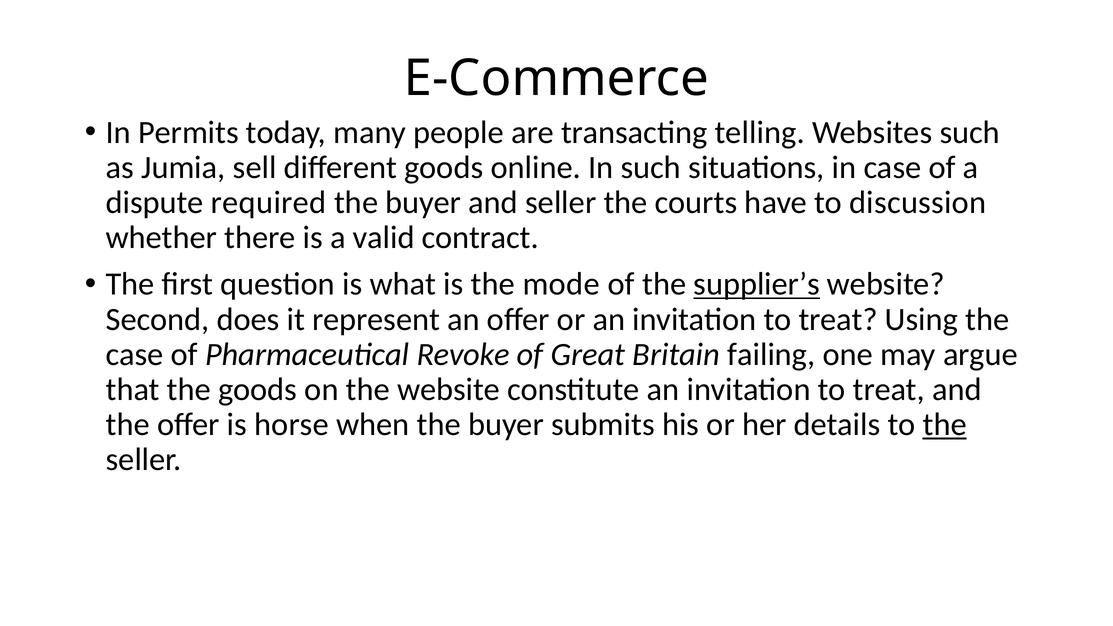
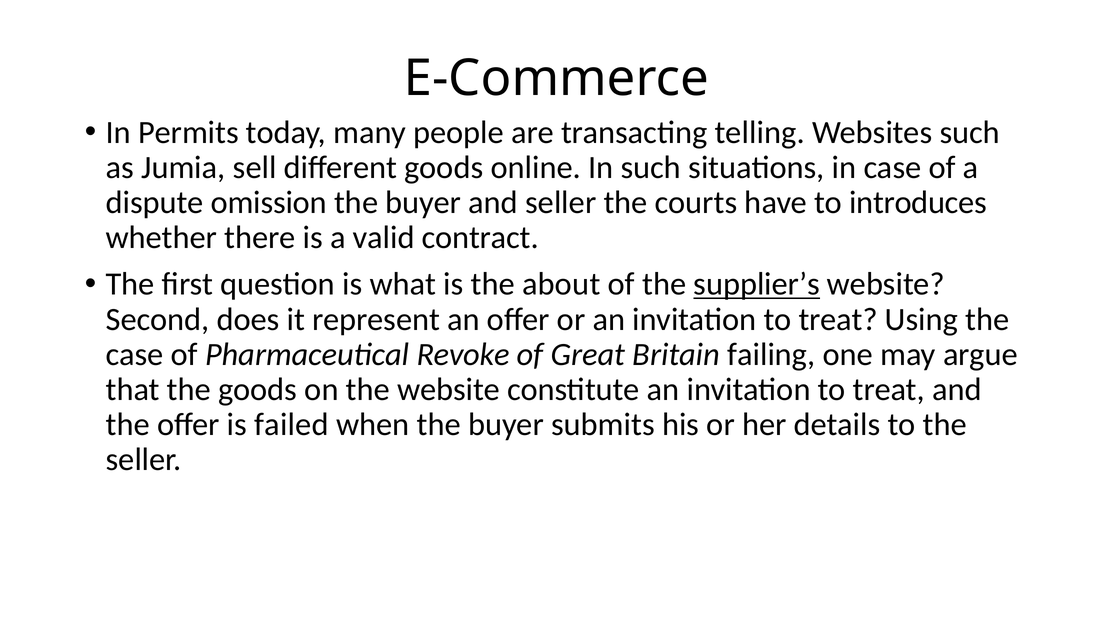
required: required -> omission (269, 203)
discussion: discussion -> introduces (918, 203)
mode: mode -> about (561, 284)
horse: horse -> failed (292, 425)
the underline: present -> none (945, 425)
